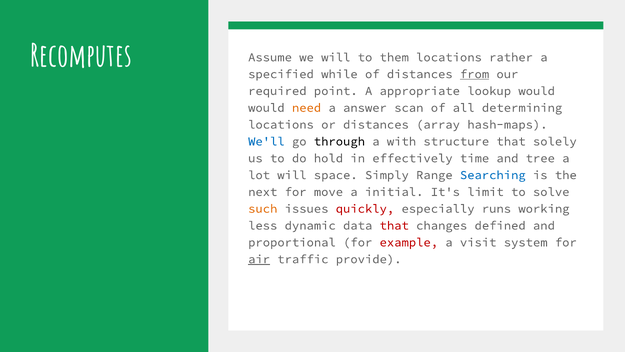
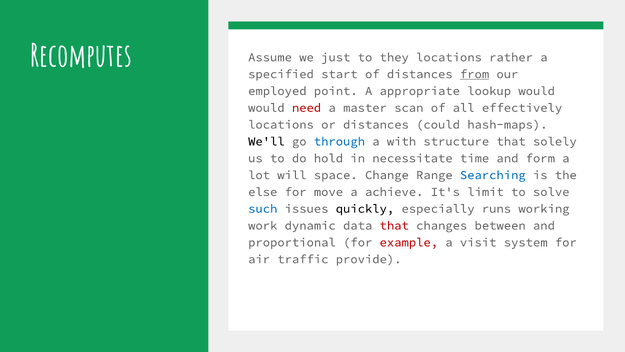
we will: will -> just (336, 57)
them: them -> they (394, 57)
while: while -> start (339, 74)
required: required -> employed (277, 91)
need colour: orange -> red (307, 108)
answer: answer -> master (365, 108)
determining: determining -> effectively (522, 108)
array: array -> could (438, 124)
We'll colour: blue -> black (266, 141)
through colour: black -> blue (339, 141)
effectively: effectively -> necessitate (412, 158)
tree: tree -> form (540, 158)
Simply: Simply -> Change (387, 175)
next: next -> else (263, 192)
initial: initial -> achieve (394, 192)
such colour: orange -> blue (263, 208)
quickly colour: red -> black (365, 208)
less: less -> work (263, 225)
defined: defined -> between (500, 225)
air underline: present -> none (259, 259)
